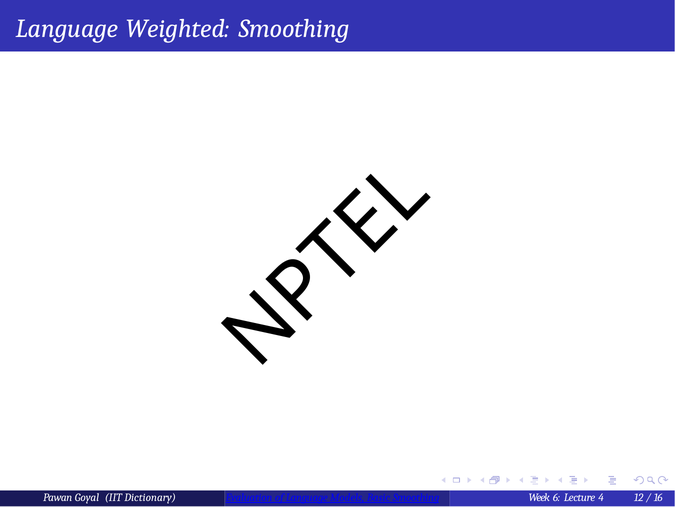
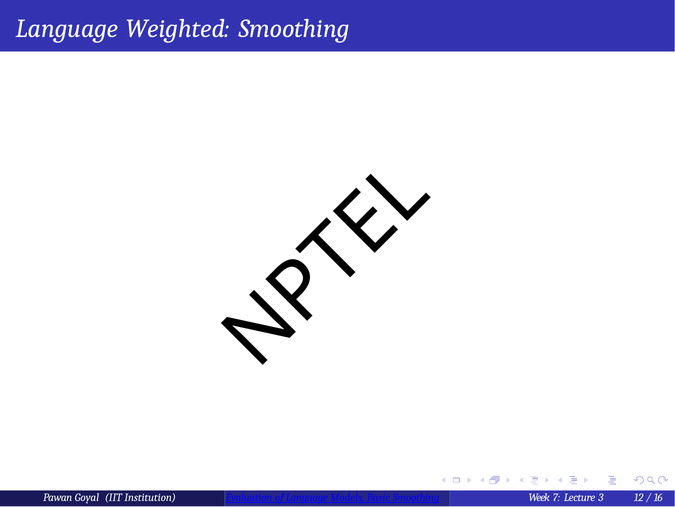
Dictionary: Dictionary -> Institution (150, 497)
6: 6 -> 7 (556, 497)
4: 4 -> 3 (601, 497)
